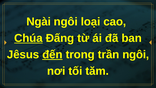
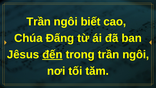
Ngài: Ngài -> Trần (39, 22)
loại: loại -> biết (91, 22)
Chúa underline: present -> none (28, 38)
